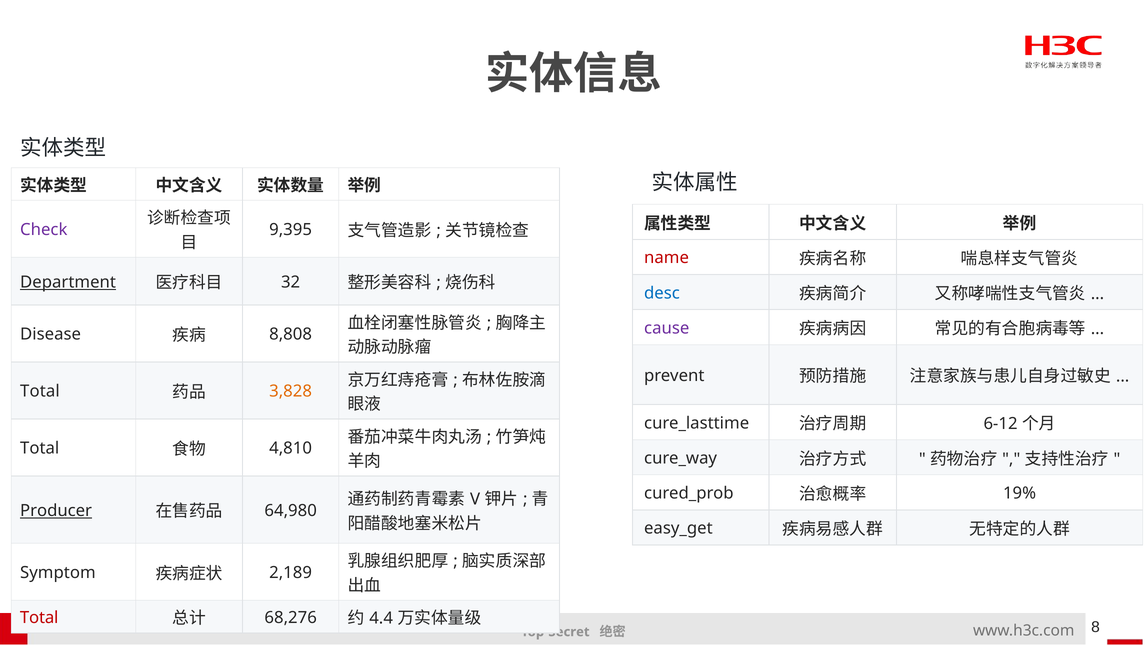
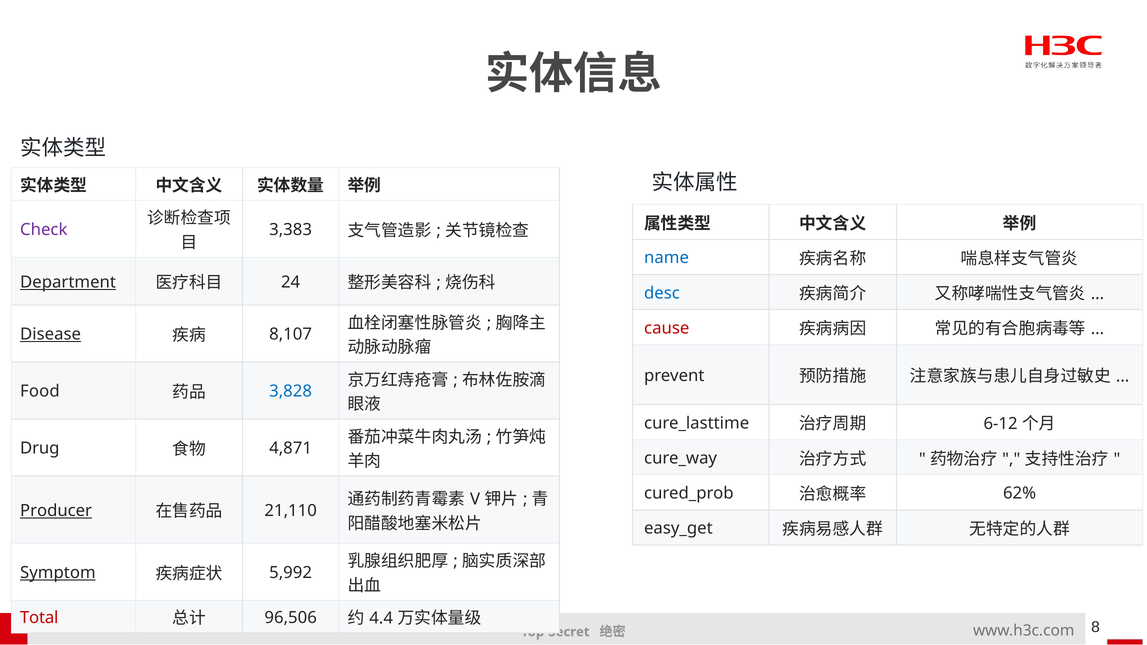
9,395: 9,395 -> 3,383 (291, 230)
name colour: red -> blue (667, 258)
32: 32 -> 24 (291, 282)
cause colour: purple -> red (667, 328)
Disease underline: none -> present (51, 335)
8,808: 8,808 -> 8,107 (291, 335)
Total: Total -> Food (40, 392)
3,828 colour: orange -> blue (291, 392)
Total: Total -> Drug (40, 449)
4,810: 4,810 -> 4,871 (291, 449)
19%: 19% -> 62% (1020, 493)
64,980: 64,980 -> 21,110 (291, 511)
Symptom underline: none -> present (58, 573)
2,189: 2,189 -> 5,992 (291, 573)
68,276: 68,276 -> 96,506 (291, 618)
